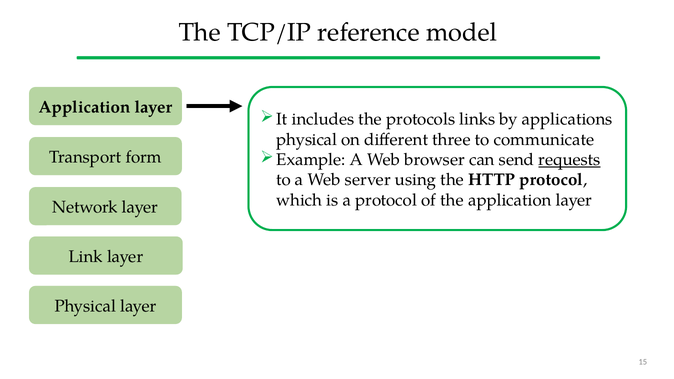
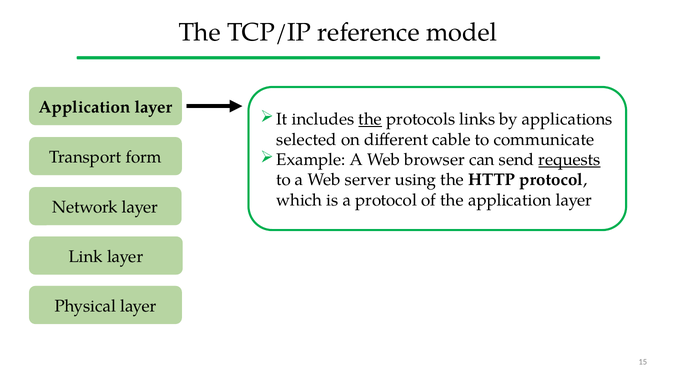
the underline: none -> present (370, 119)
physical: physical -> selected (307, 140)
three: three -> cable (451, 140)
